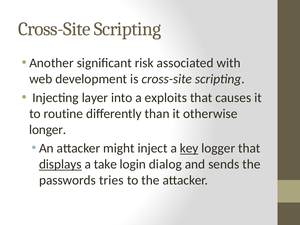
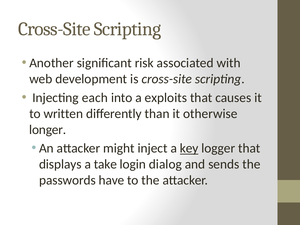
layer: layer -> each (95, 98)
routine: routine -> written (63, 114)
displays underline: present -> none (60, 164)
tries: tries -> have (112, 180)
